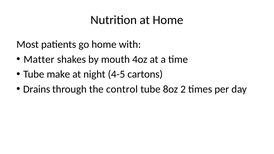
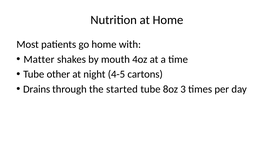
make: make -> other (58, 74)
control: control -> started (122, 89)
2: 2 -> 3 (183, 89)
